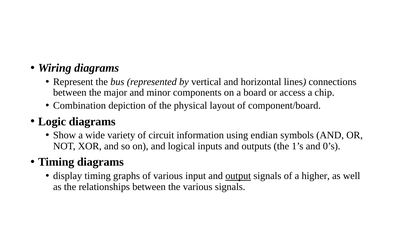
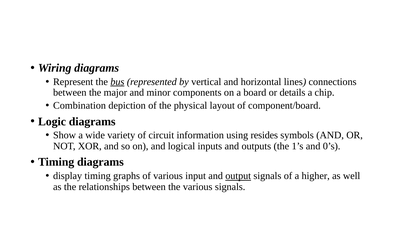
bus underline: none -> present (117, 82)
access: access -> details (292, 92)
endian: endian -> resides (264, 135)
